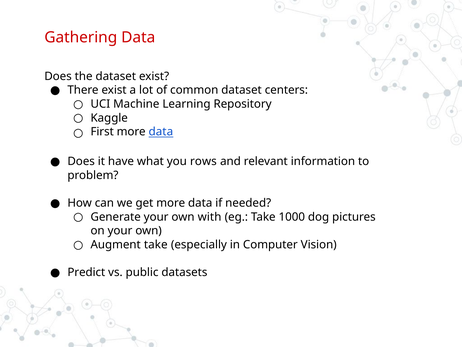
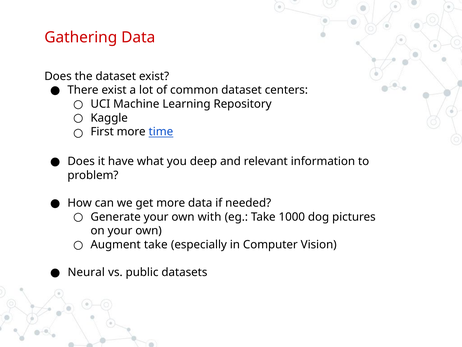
data: data -> time (161, 132)
rows: rows -> deep (203, 161)
Predict: Predict -> Neural (86, 272)
